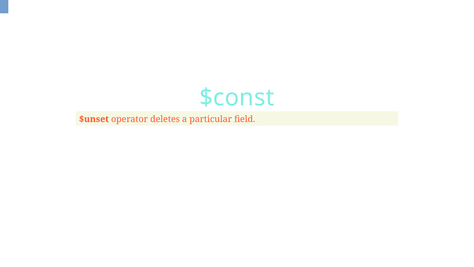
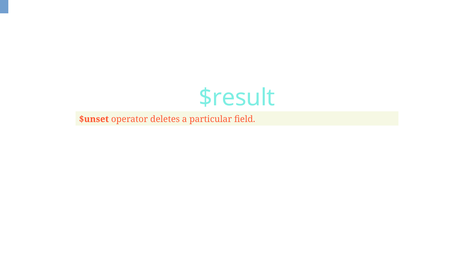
$const: $const -> $result (237, 98)
